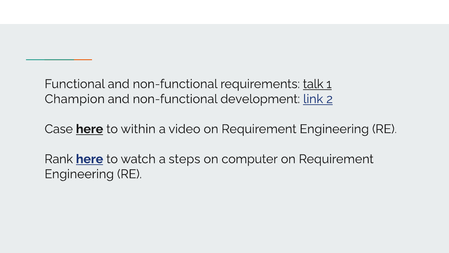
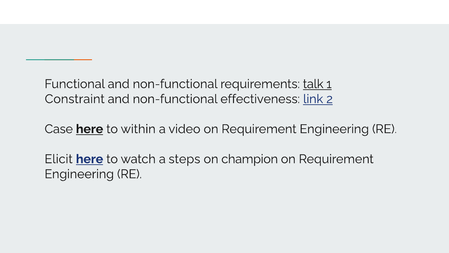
Champion: Champion -> Constraint (75, 99)
development: development -> effectiveness (260, 99)
Rank: Rank -> Elicit (59, 159)
computer: computer -> champion (250, 159)
